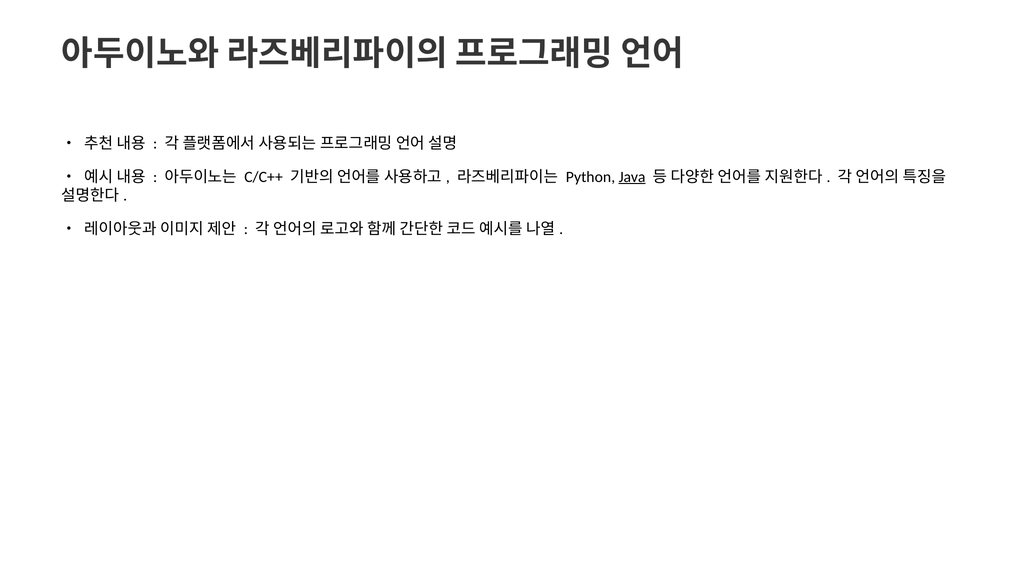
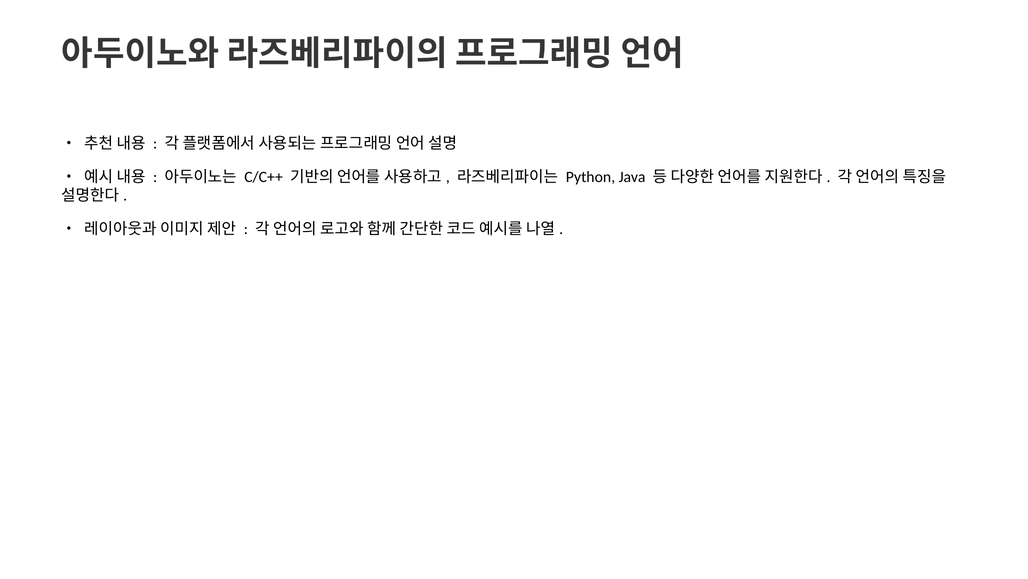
Java underline: present -> none (632, 177)
